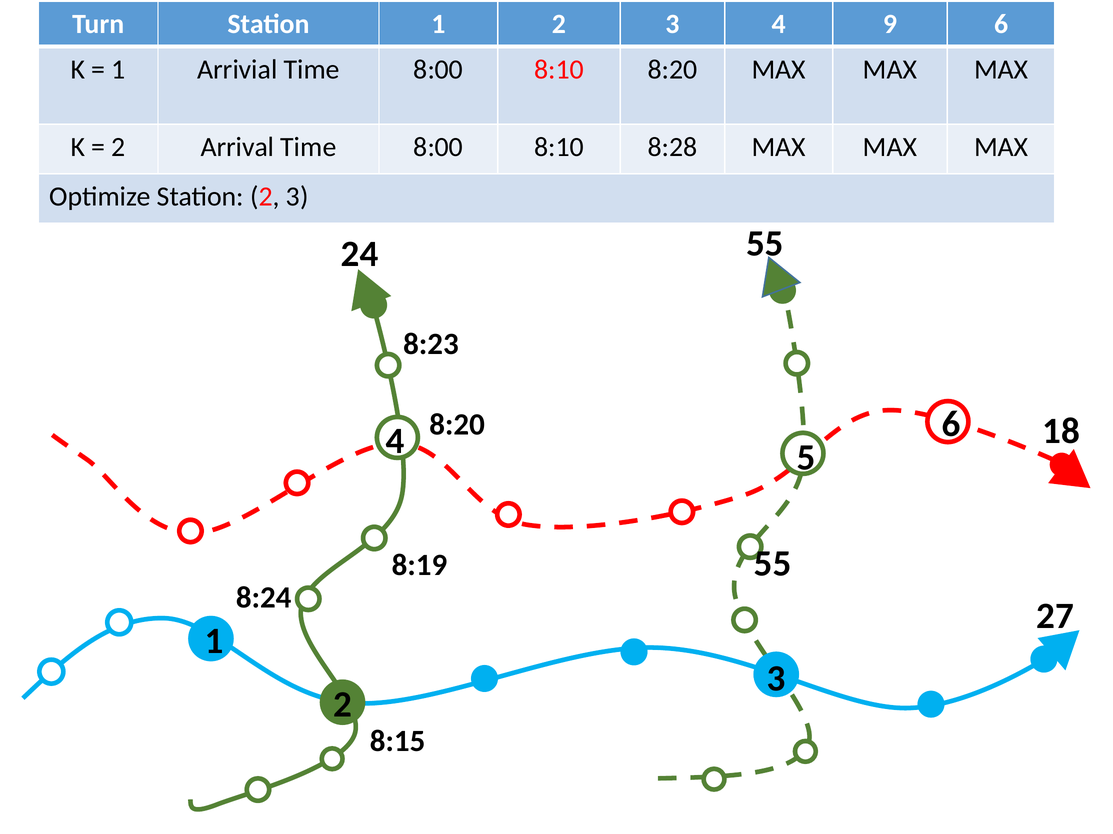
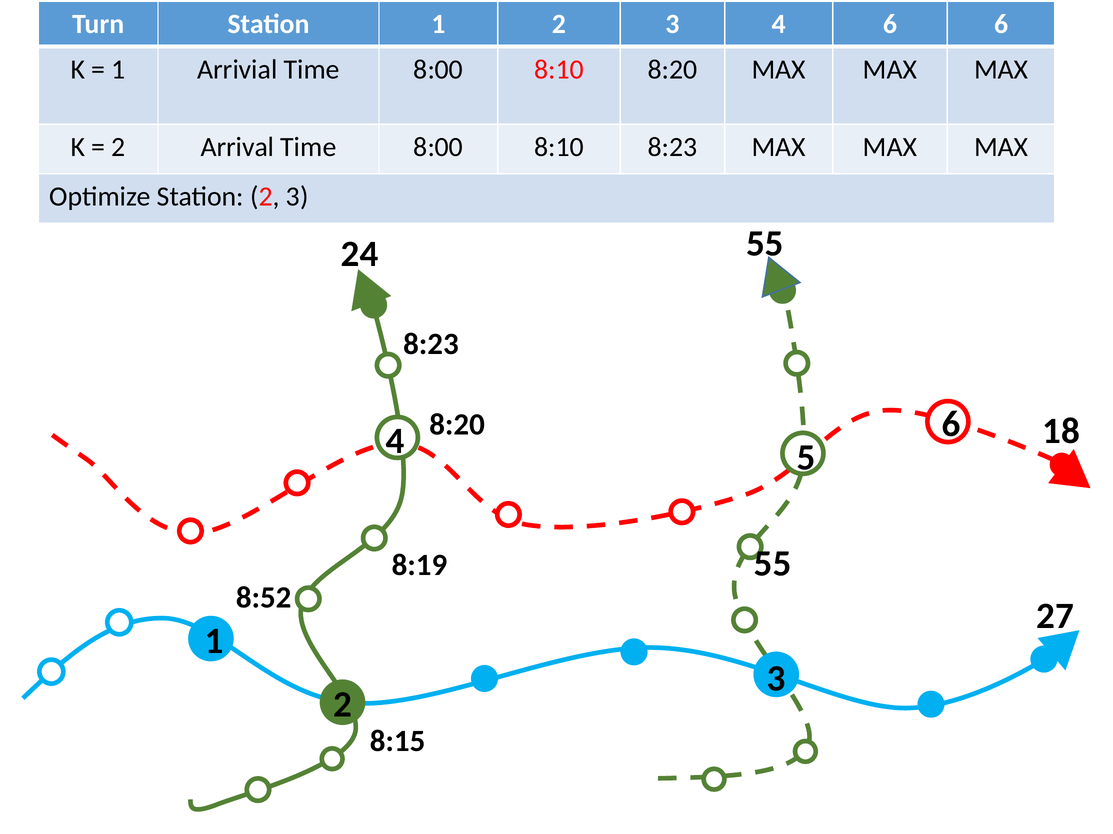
4 9: 9 -> 6 (890, 24)
8:10 8:28: 8:28 -> 8:23 (672, 147)
8:24: 8:24 -> 8:52 (264, 598)
